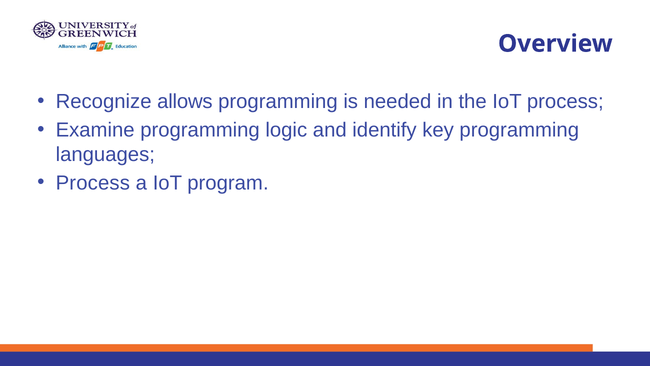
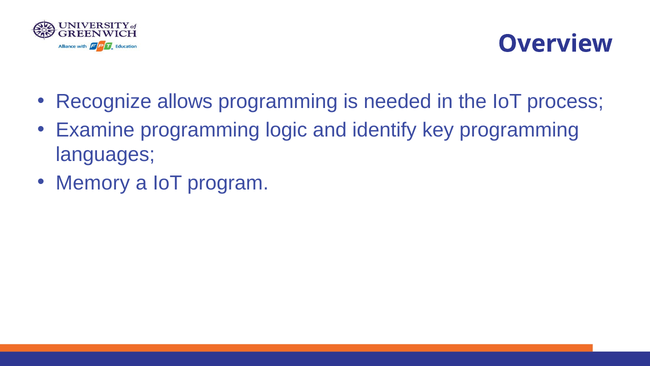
Process: Process -> Memory (93, 183)
